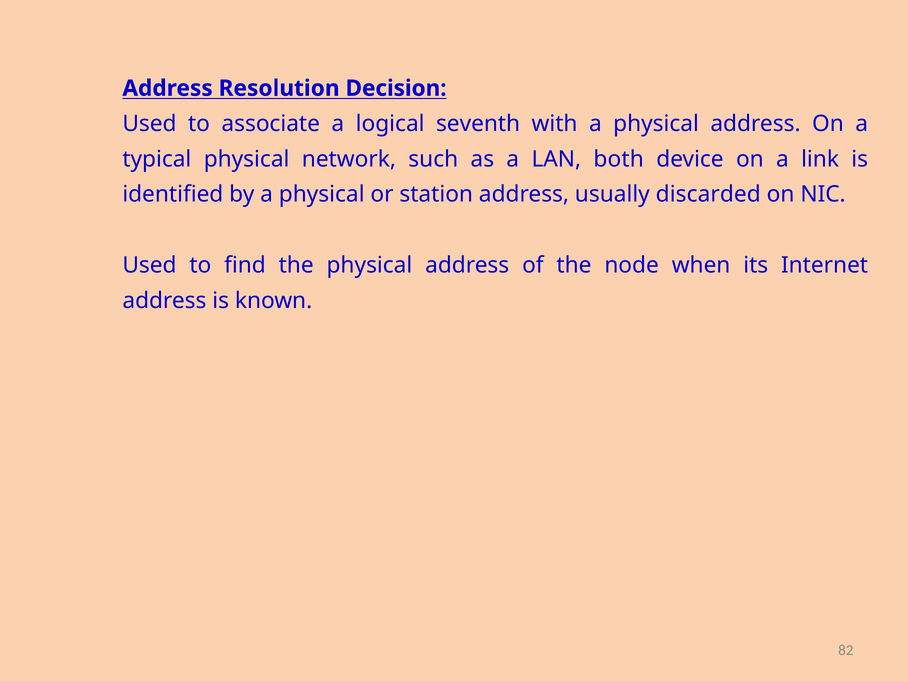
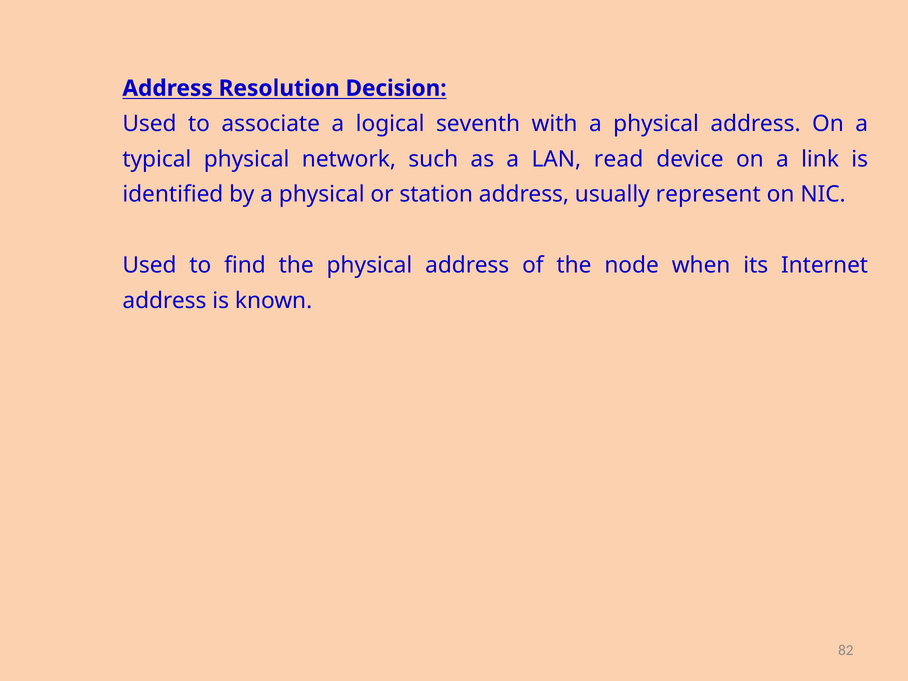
both: both -> read (619, 159)
discarded: discarded -> represent (708, 194)
